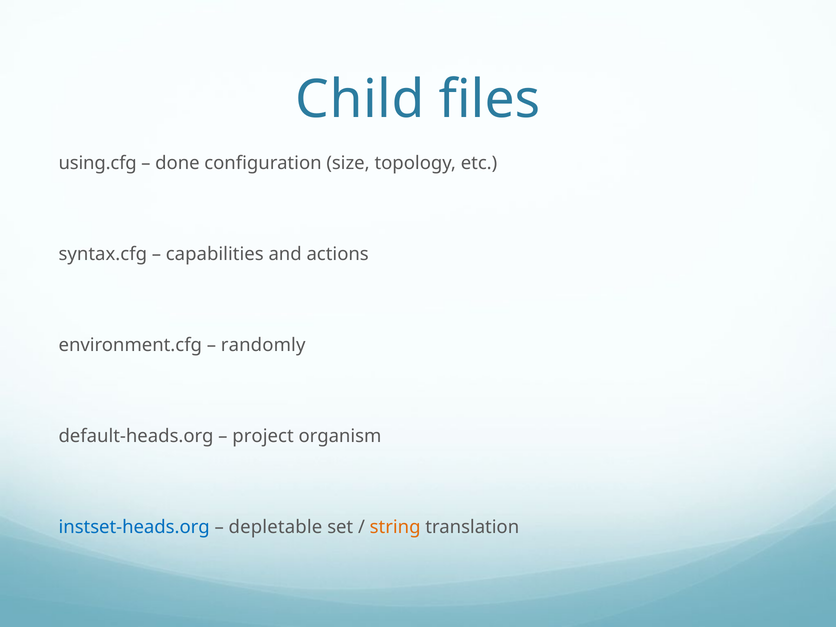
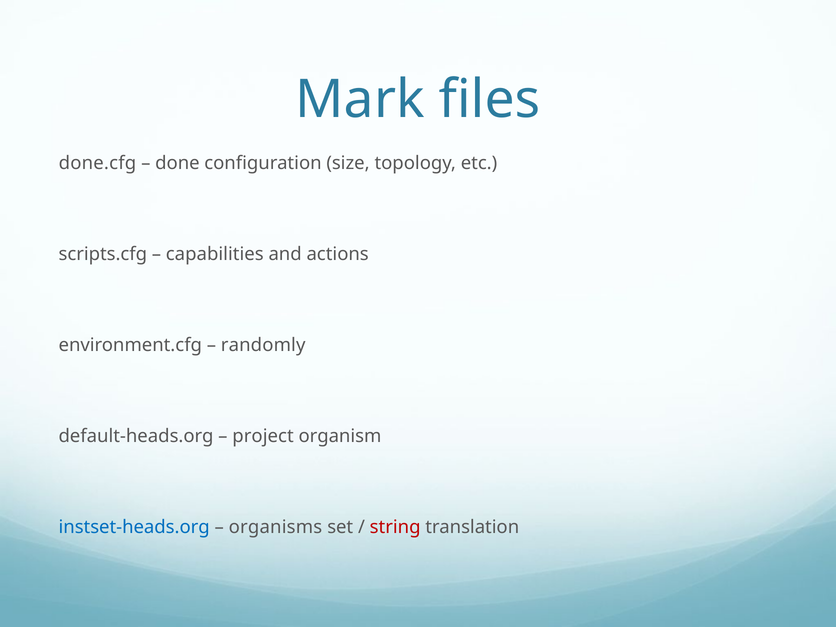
Child: Child -> Mark (360, 100)
using.cfg: using.cfg -> done.cfg (97, 163)
syntax.cfg: syntax.cfg -> scripts.cfg (103, 254)
depletable: depletable -> organisms (275, 527)
string colour: orange -> red (395, 527)
